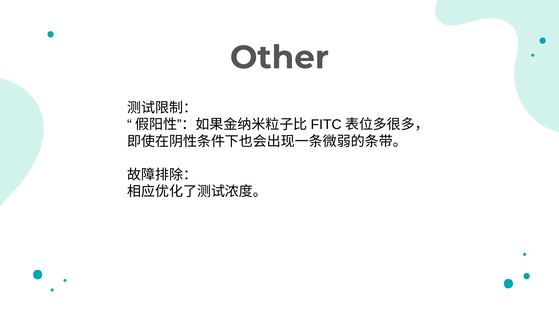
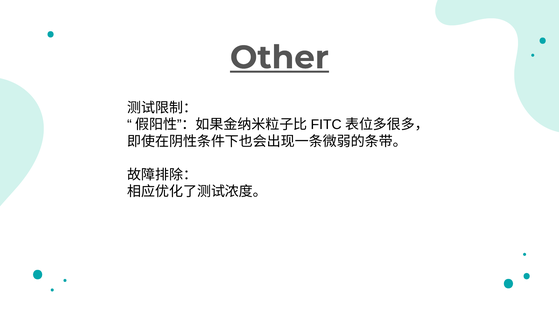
Other underline: none -> present (279, 58)
